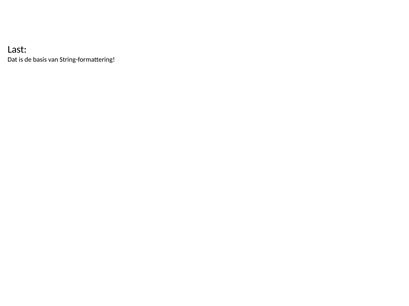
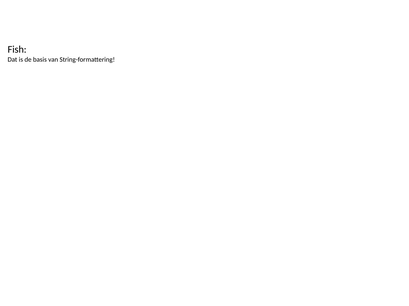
Last: Last -> Fish (17, 50)
